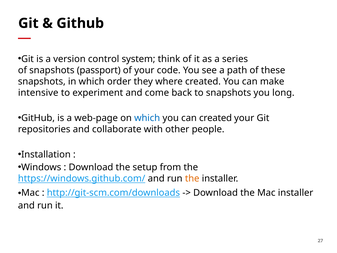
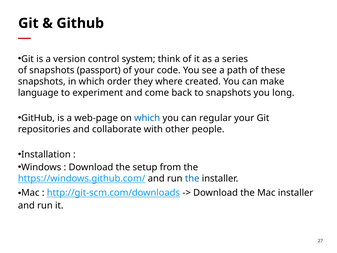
intensive: intensive -> language (38, 93)
can created: created -> regular (215, 118)
the colour: orange -> blue (192, 178)
